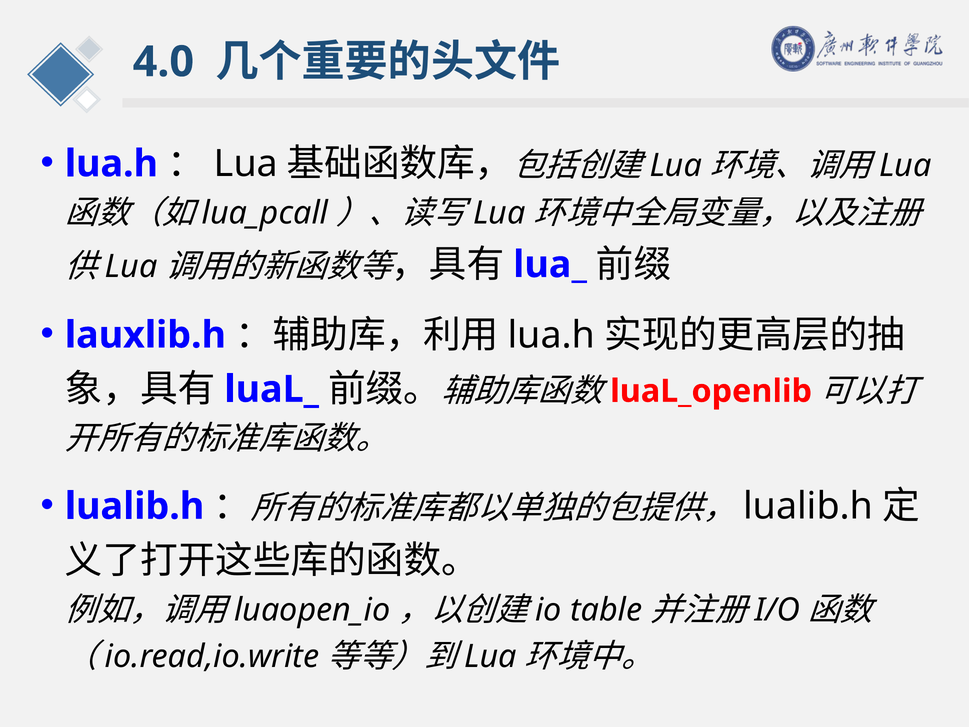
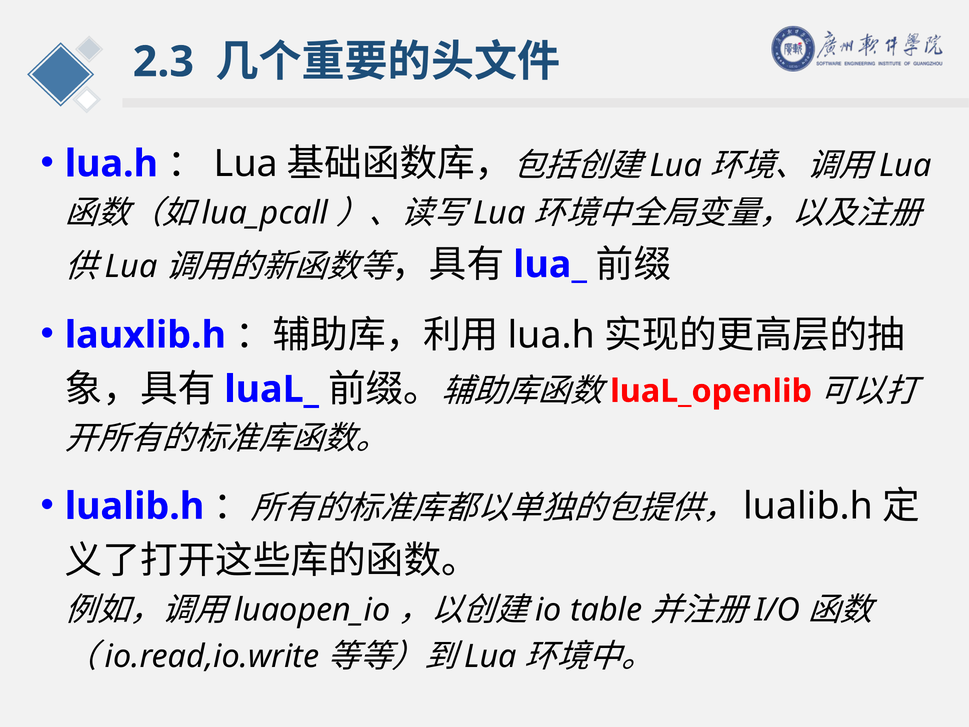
4.0: 4.0 -> 2.3 (163, 62)
